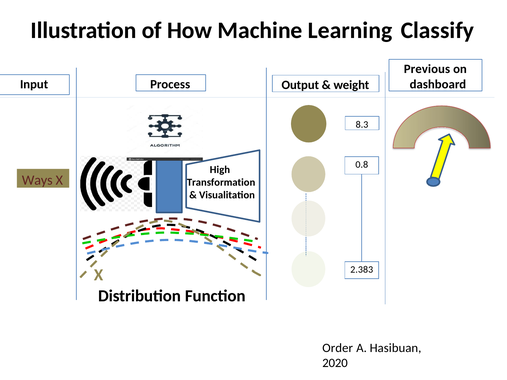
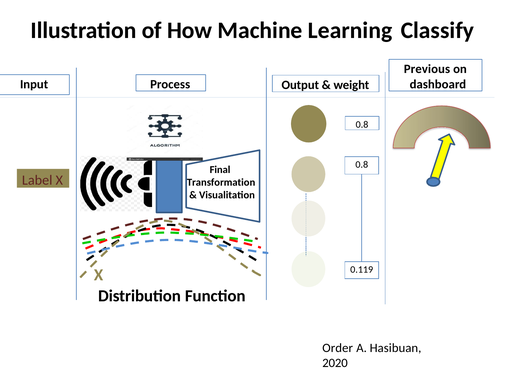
8.3: 8.3 -> 0.8 (362, 125)
High: High -> Final (220, 170)
Ways: Ways -> Label (37, 180)
2.383: 2.383 -> 0.119 (362, 270)
